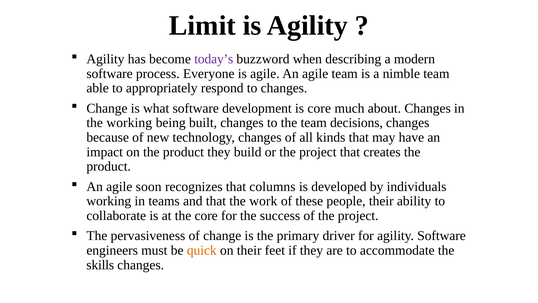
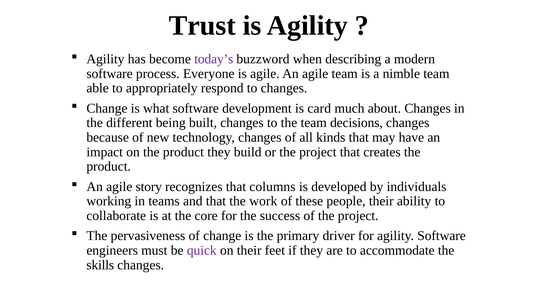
Limit: Limit -> Trust (202, 25)
is core: core -> card (319, 108)
the working: working -> different (129, 123)
soon: soon -> story (149, 186)
quick colour: orange -> purple (202, 250)
